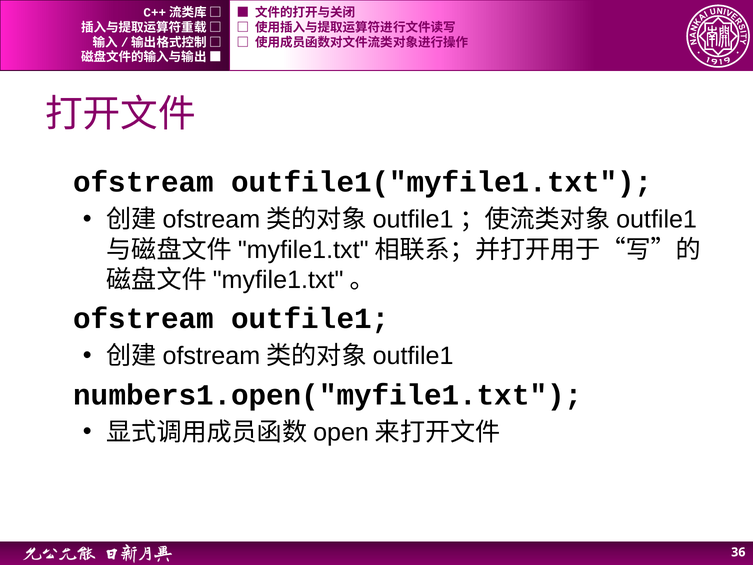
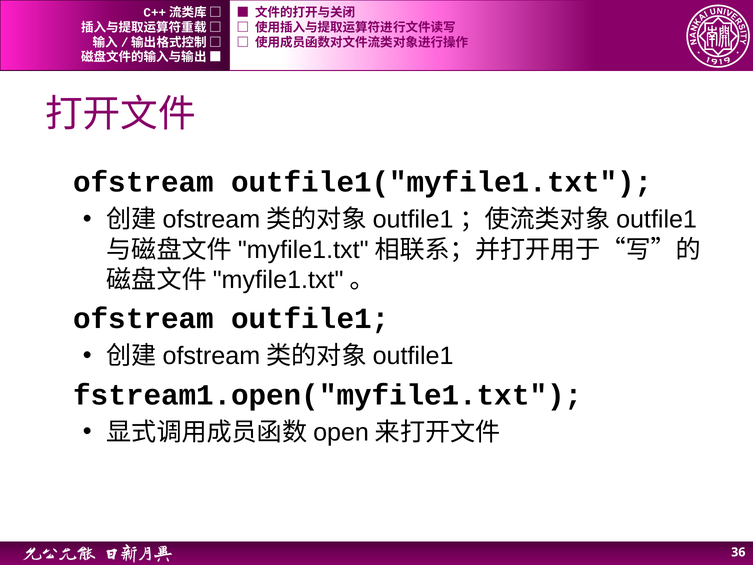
numbers1.open("myfile1.txt: numbers1.open("myfile1.txt -> fstream1.open("myfile1.txt (328, 395)
